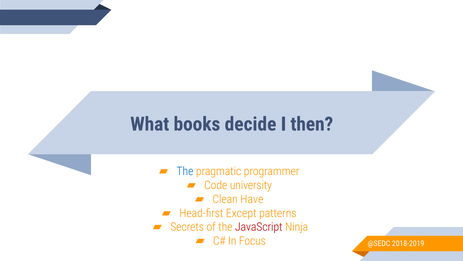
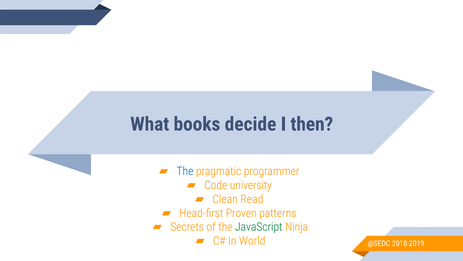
Have: Have -> Read (252, 199)
Except: Except -> Proven (241, 213)
JavaScript colour: red -> green (259, 227)
Focus: Focus -> World (252, 241)
